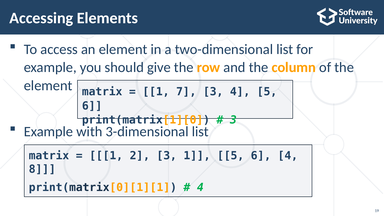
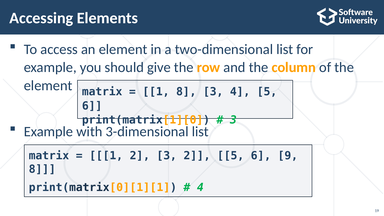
1 7: 7 -> 8 (186, 92)
3 1: 1 -> 2 (197, 156)
6 4: 4 -> 9 (288, 156)
